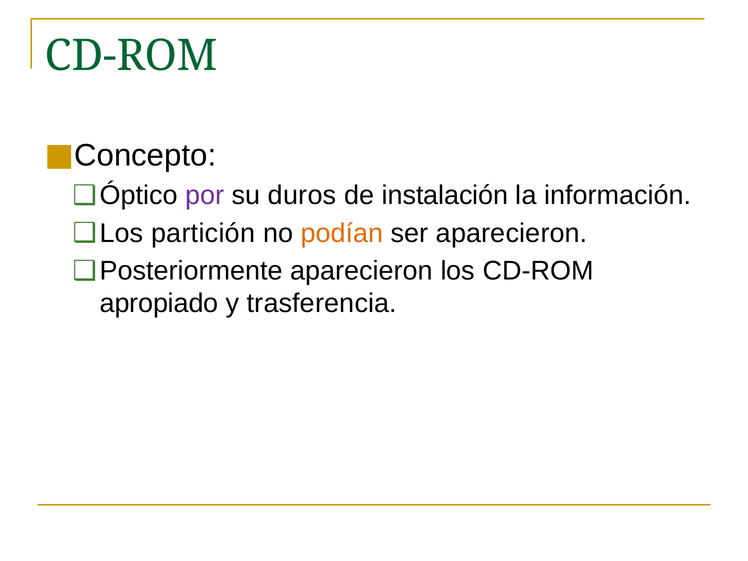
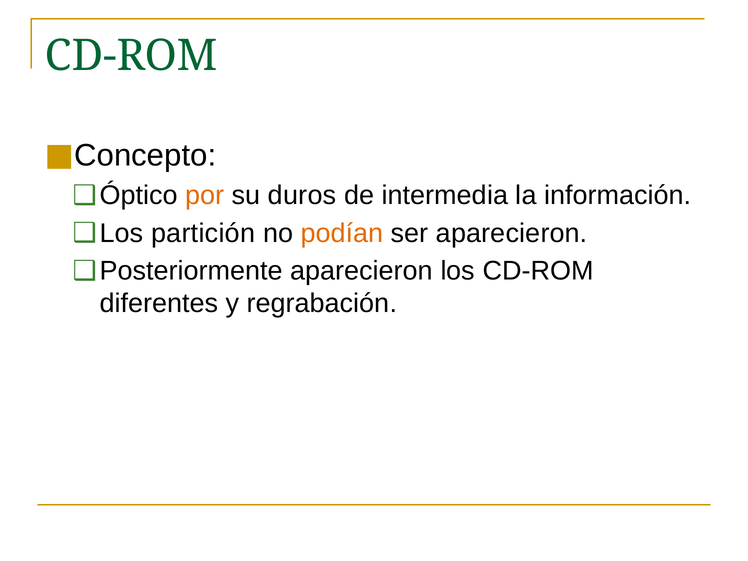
por colour: purple -> orange (205, 196)
instalación: instalación -> intermedia (445, 196)
apropiado: apropiado -> diferentes (159, 303)
trasferencia: trasferencia -> regrabación (322, 303)
